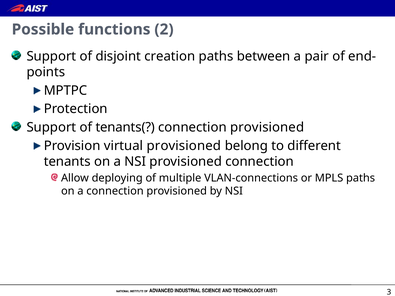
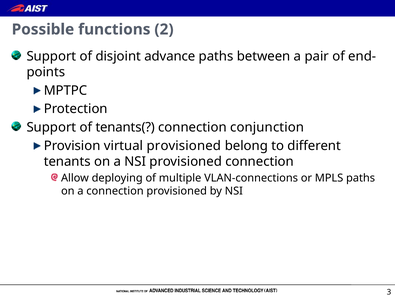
creation: creation -> advance (170, 56)
provisioned: provisioned -> conjunction (267, 127)
